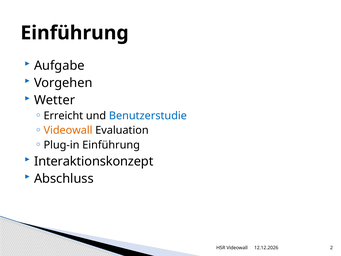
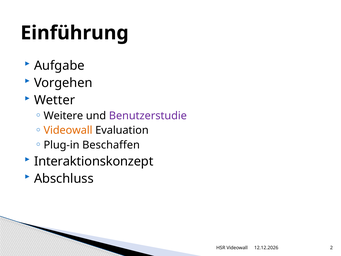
Erreicht: Erreicht -> Weitere (63, 116)
Benutzerstudie colour: blue -> purple (148, 116)
Plug-in Einführung: Einführung -> Beschaffen (111, 145)
